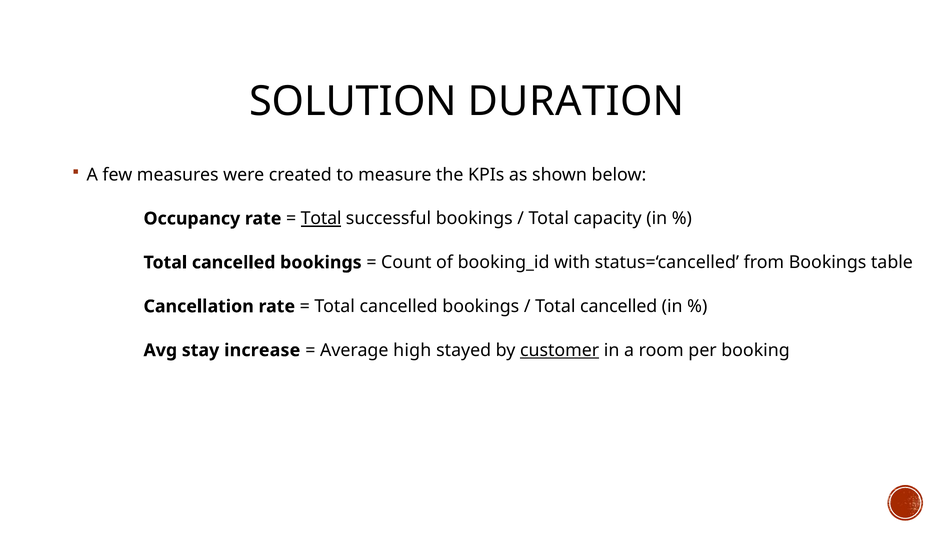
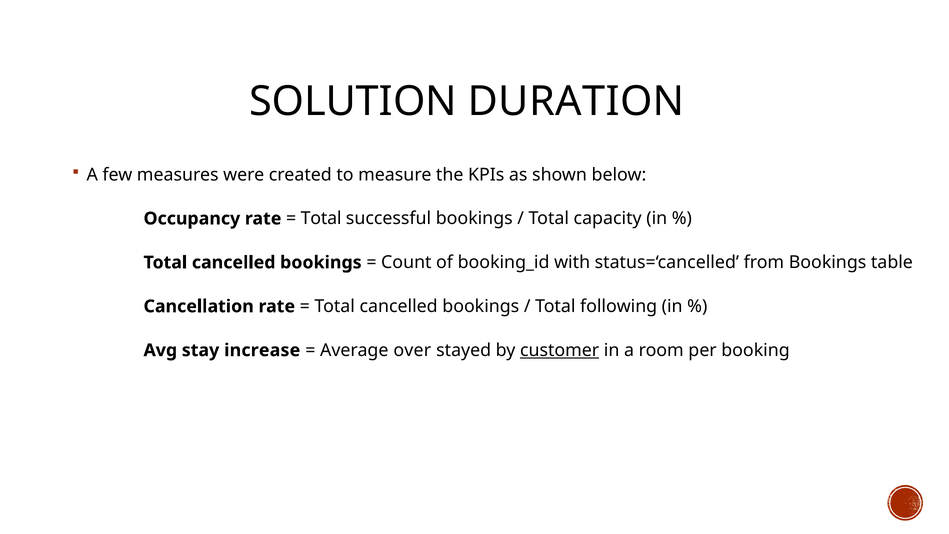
Total underline: present -> none (321, 219)
cancelled: cancelled -> following (619, 306)
high: high -> over (412, 350)
